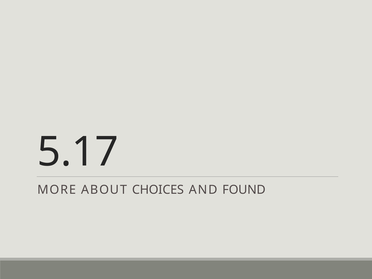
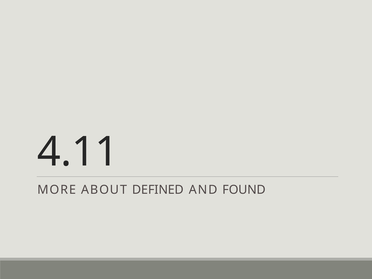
5.17: 5.17 -> 4.11 (78, 152)
CHOICES: CHOICES -> DEFINED (158, 190)
